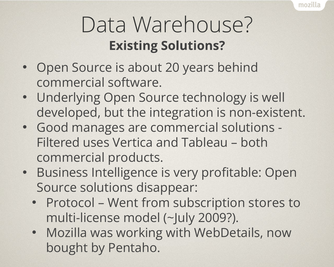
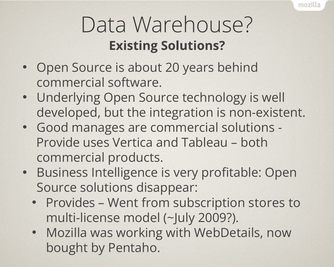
Filtered: Filtered -> Provide (58, 143)
Protocol: Protocol -> Provides (71, 203)
